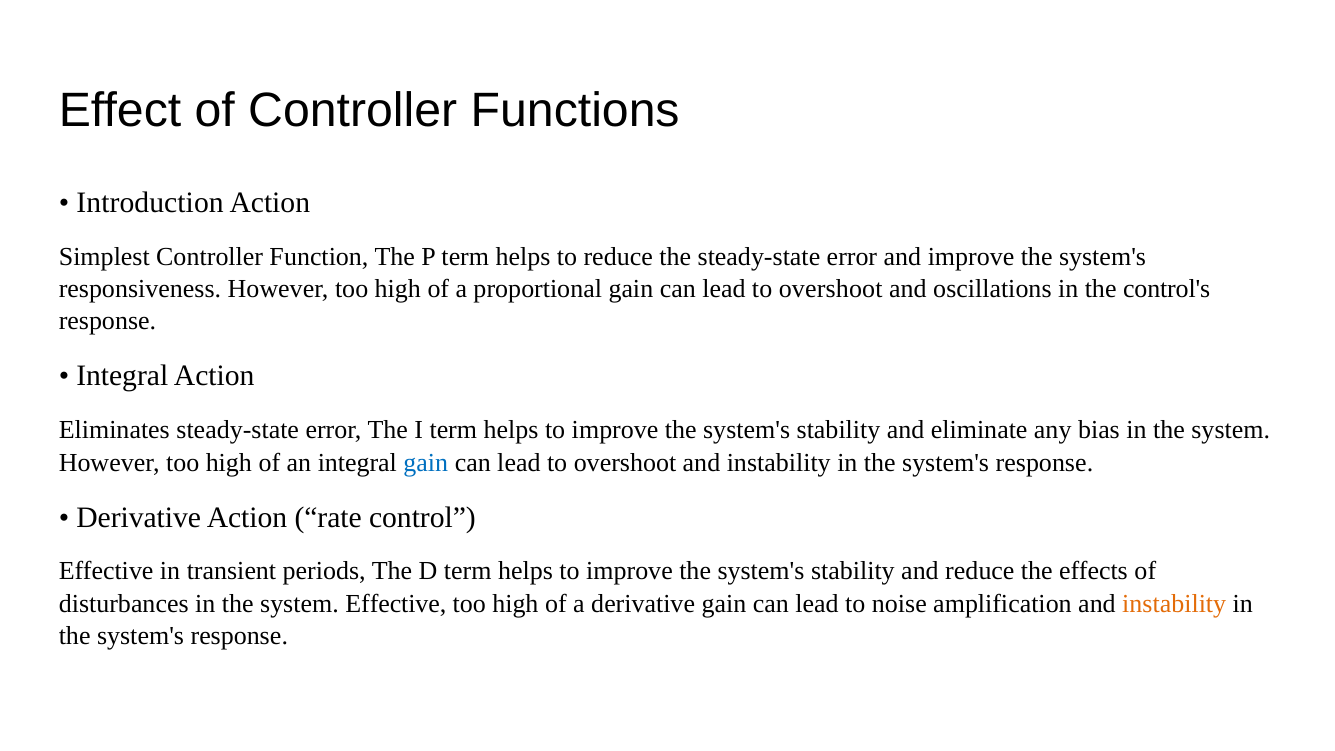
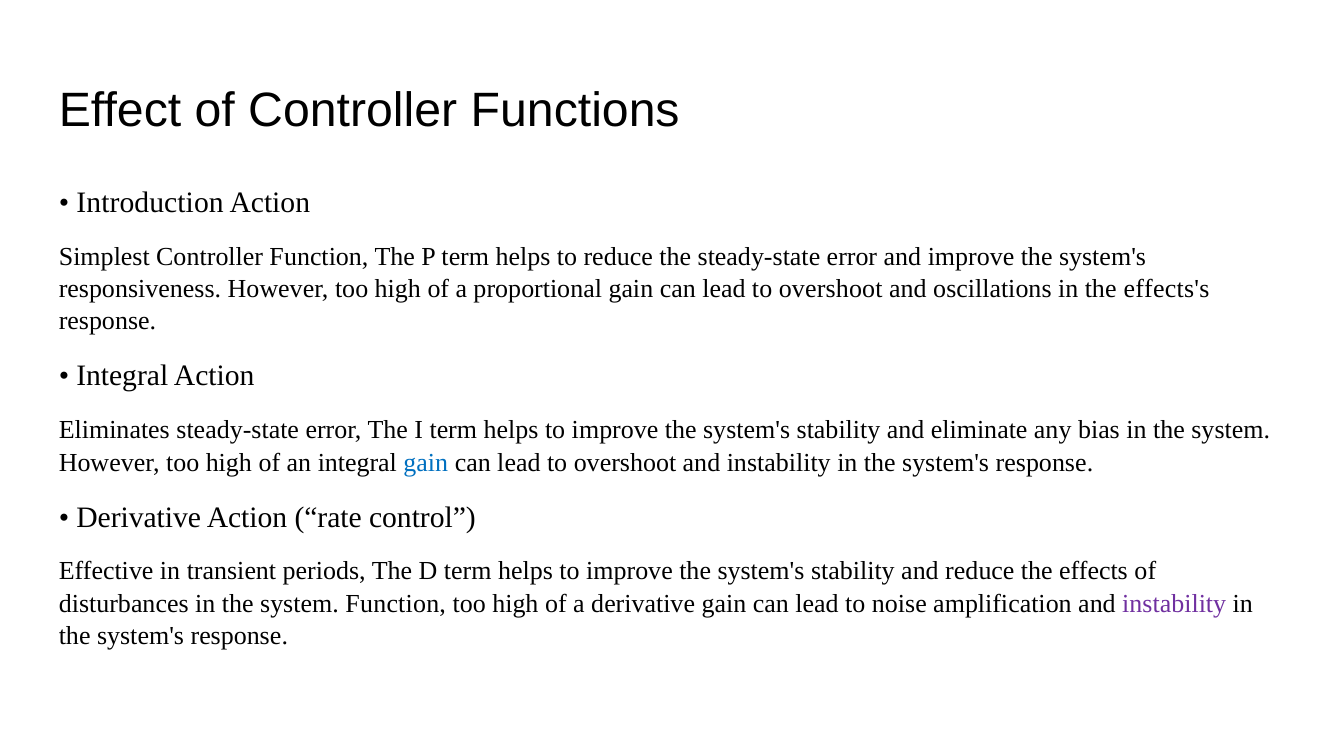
control's: control's -> effects's (1166, 289)
system Effective: Effective -> Function (396, 604)
instability colour: orange -> purple (1174, 604)
